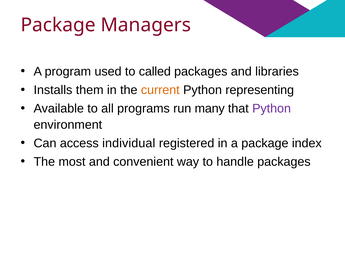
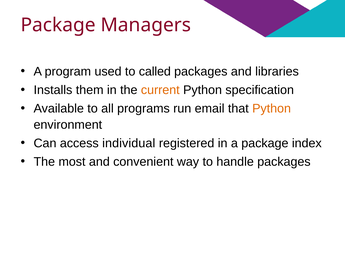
representing: representing -> specification (260, 90)
many: many -> email (210, 109)
Python colour: purple -> orange (272, 109)
